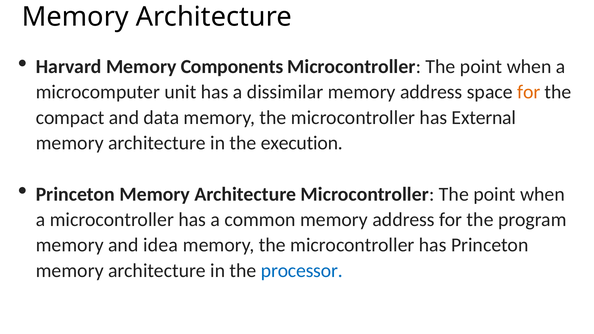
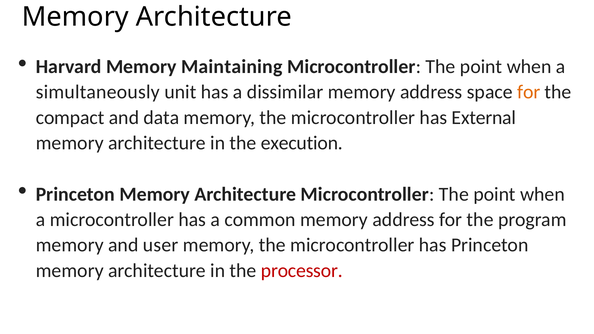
Components: Components -> Maintaining (232, 67)
microcomputer: microcomputer -> simultaneously (98, 92)
idea: idea -> user (161, 245)
processor colour: blue -> red (302, 271)
